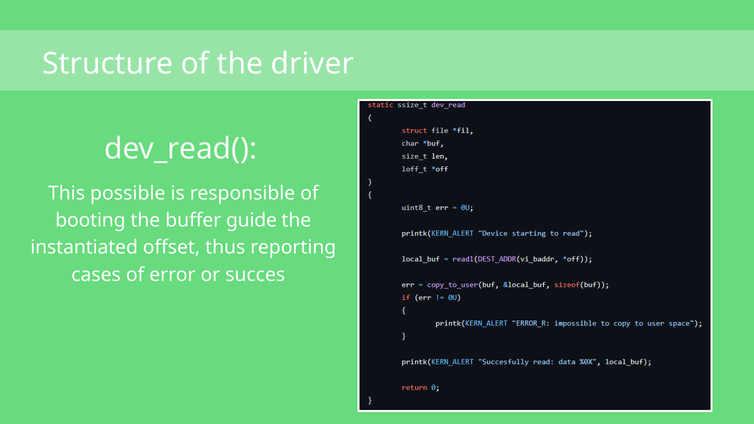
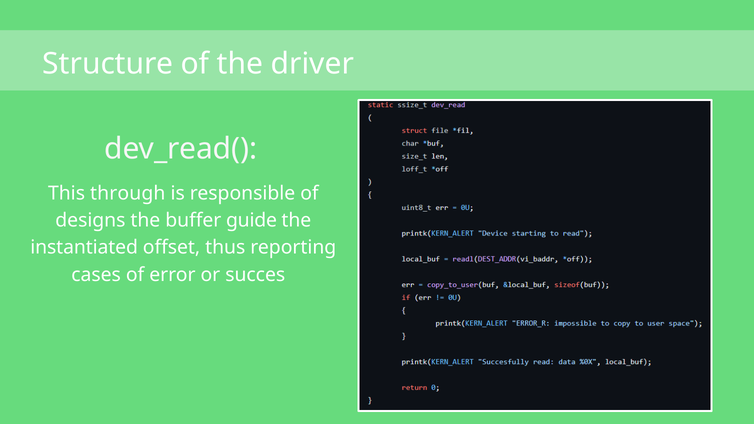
possible: possible -> through (128, 193)
booting: booting -> designs (90, 220)
